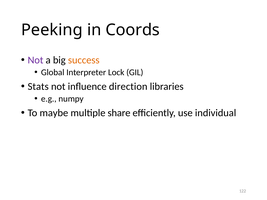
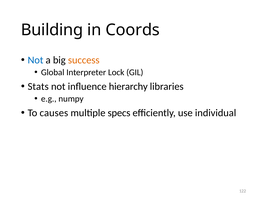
Peeking: Peeking -> Building (52, 30)
Not colour: purple -> blue (36, 60)
direction: direction -> hierarchy (128, 87)
maybe: maybe -> causes (54, 113)
share: share -> specs (119, 113)
